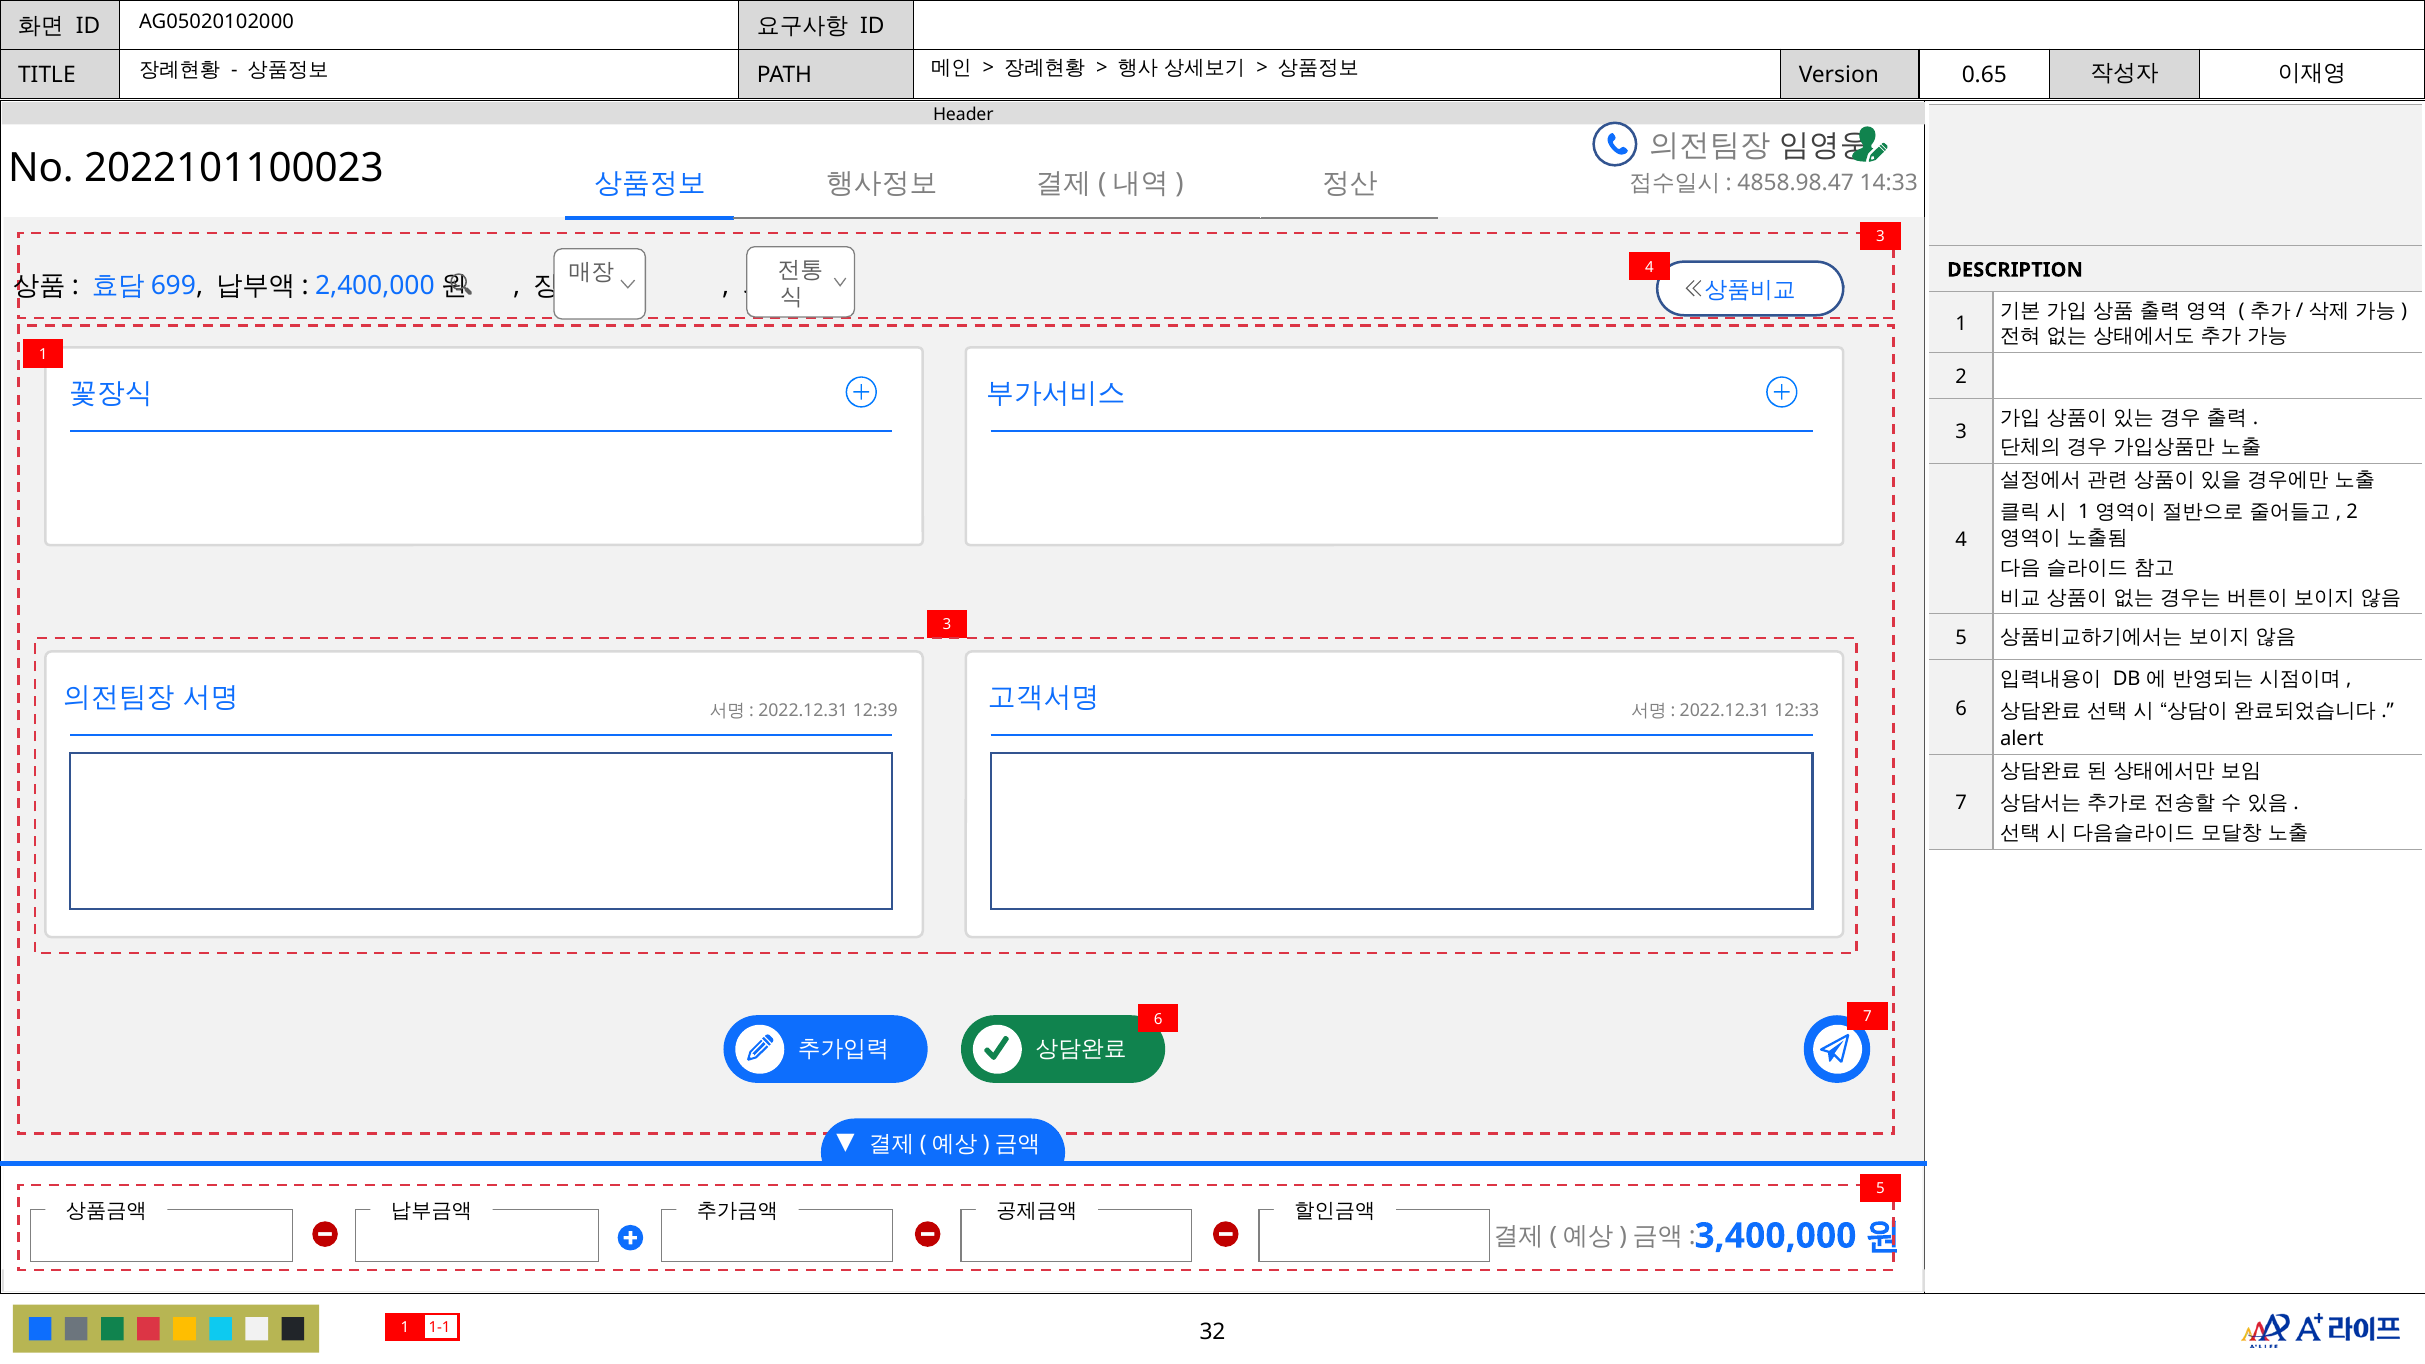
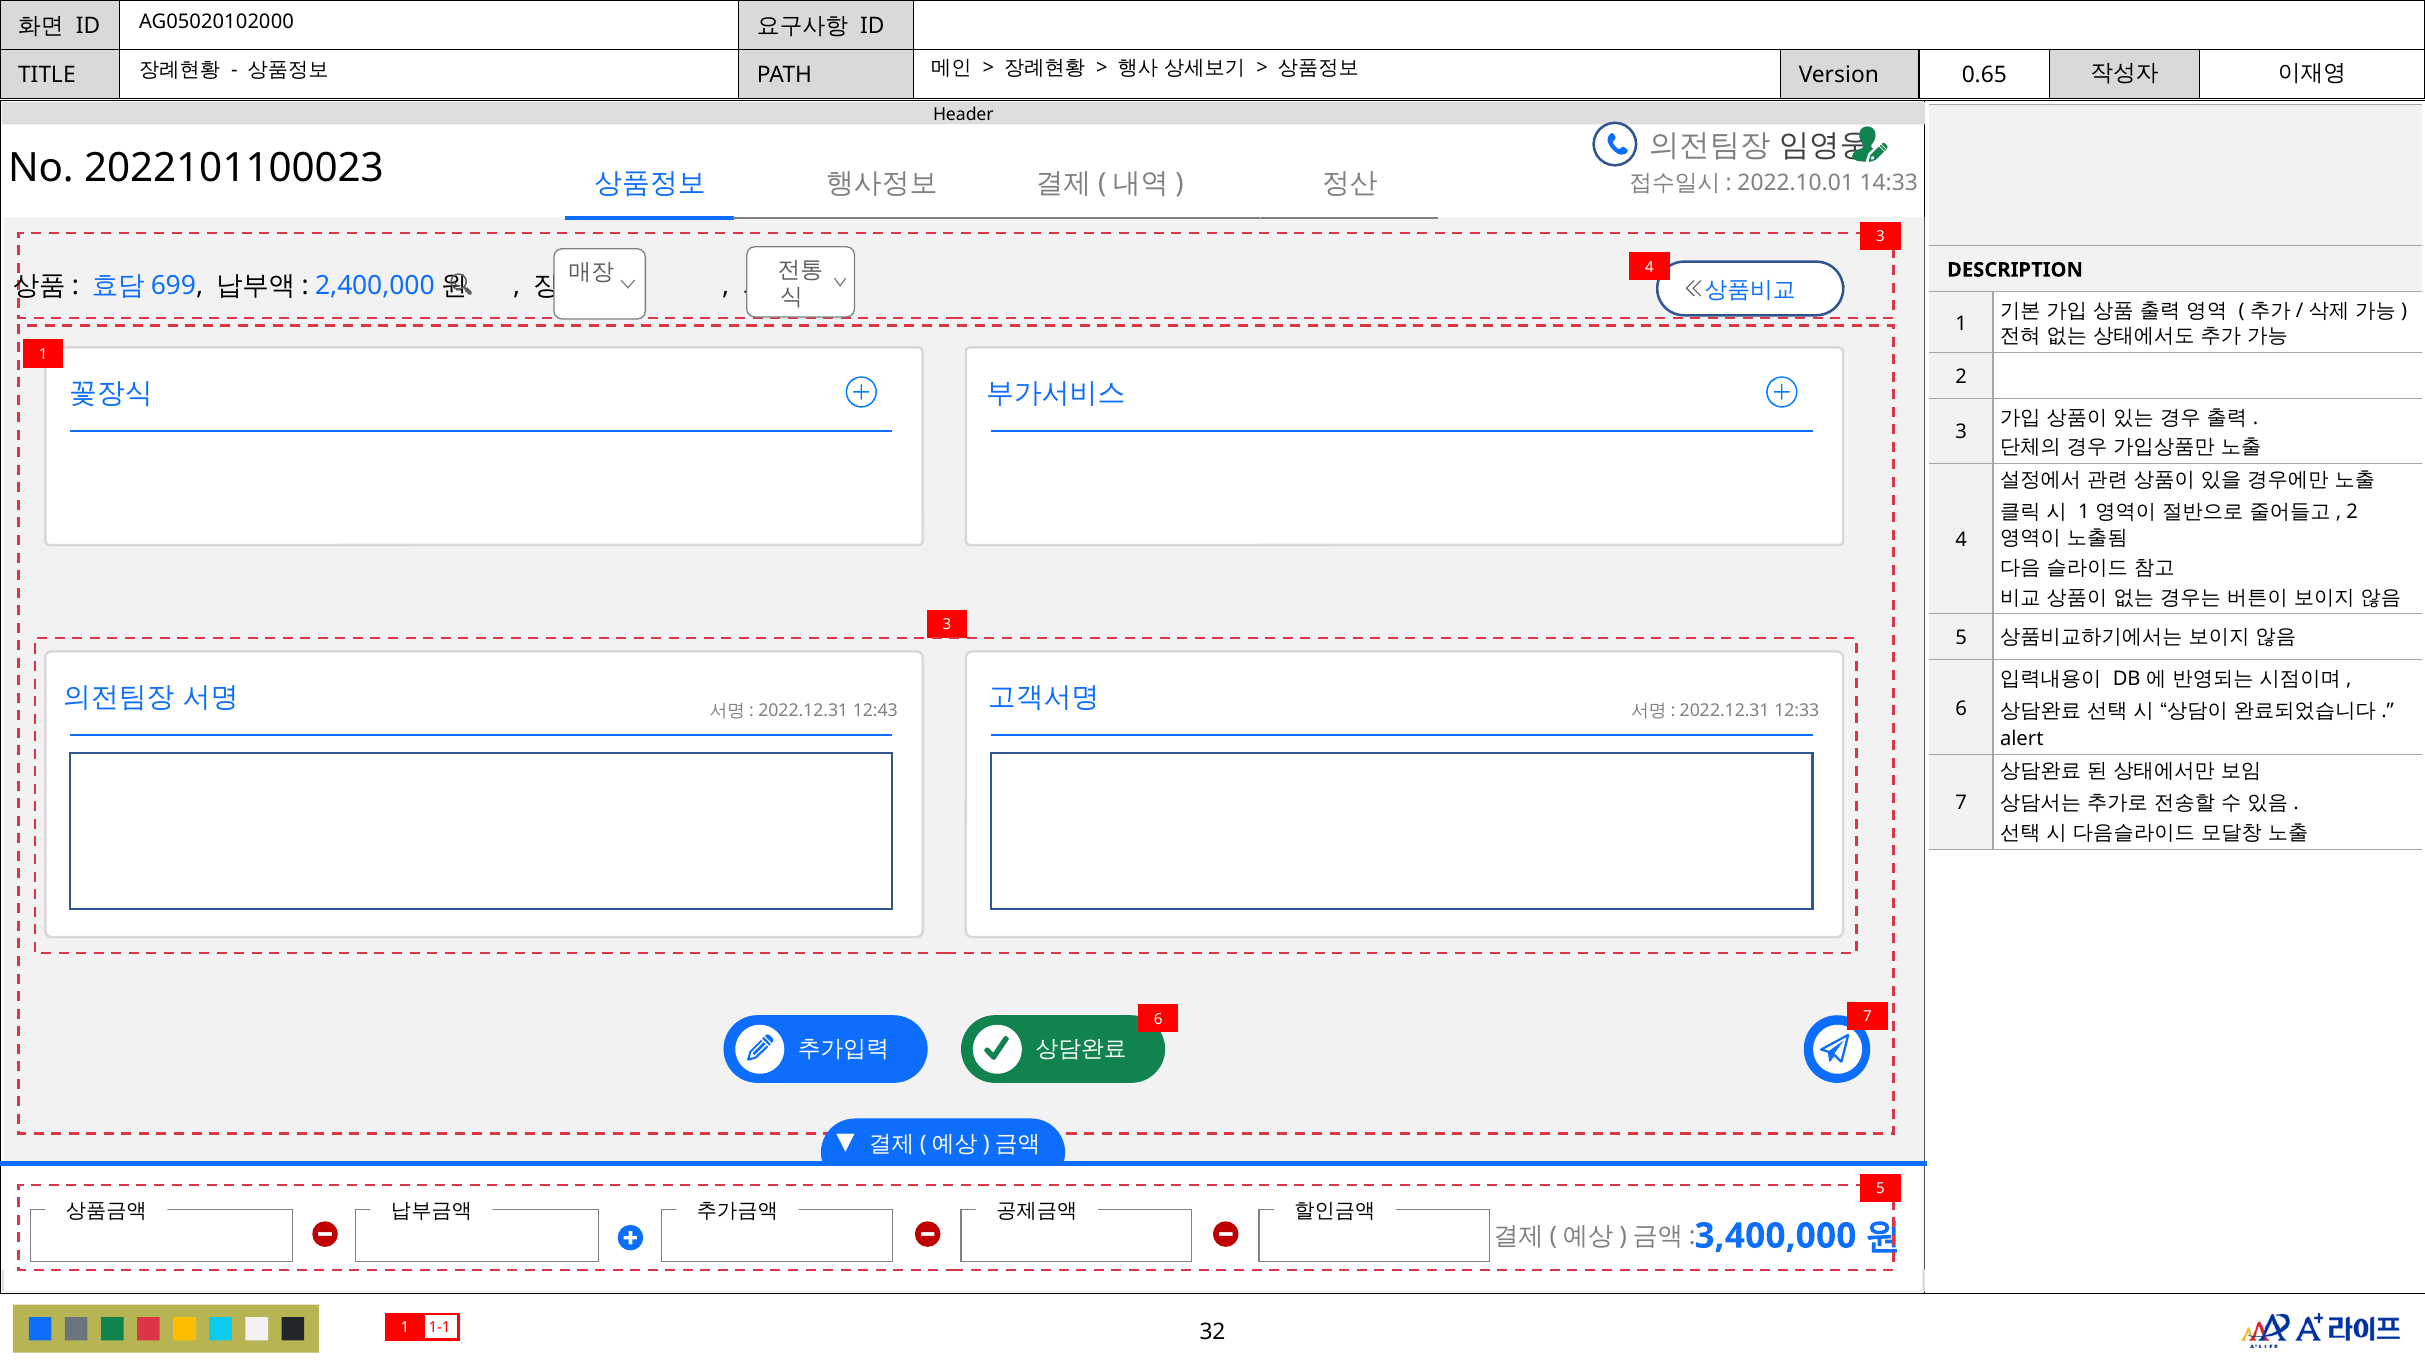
4858.98.47: 4858.98.47 -> 2022.10.01 (1796, 183)
12:39: 12:39 -> 12:43 (875, 711)
